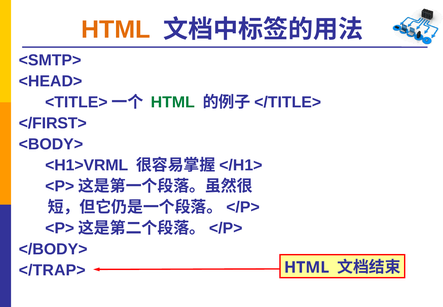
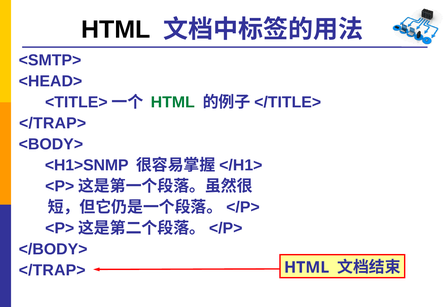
HTML colour: orange -> black (116, 29)
</FIRST>: </FIRST> -> </TRAP> (53, 123)
<H1>VRML: <H1>VRML -> <H1>SNMP (87, 165)
